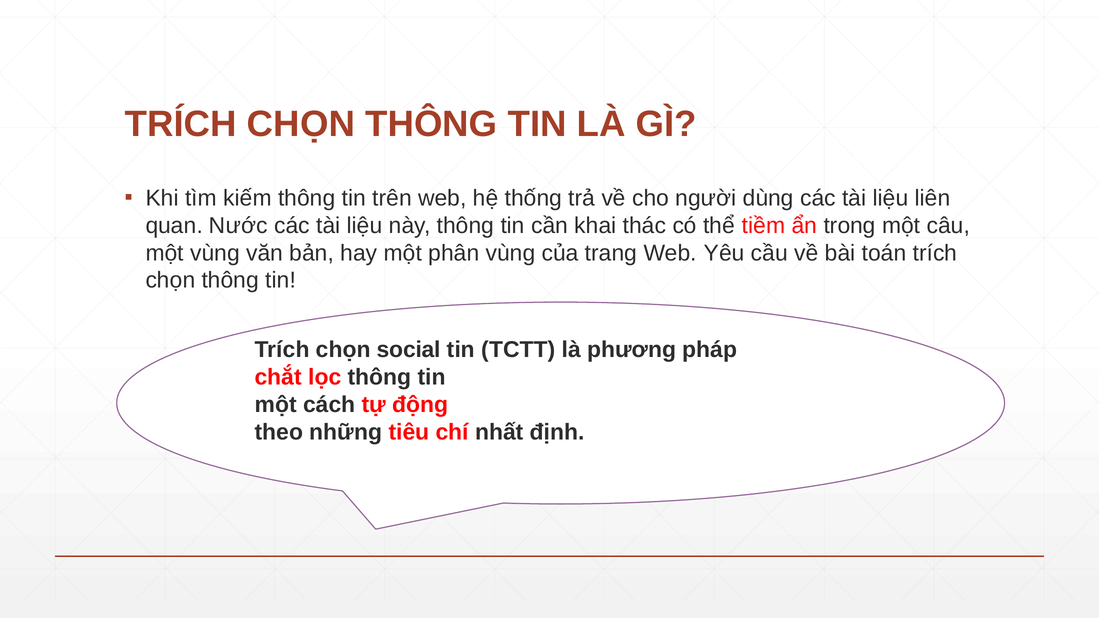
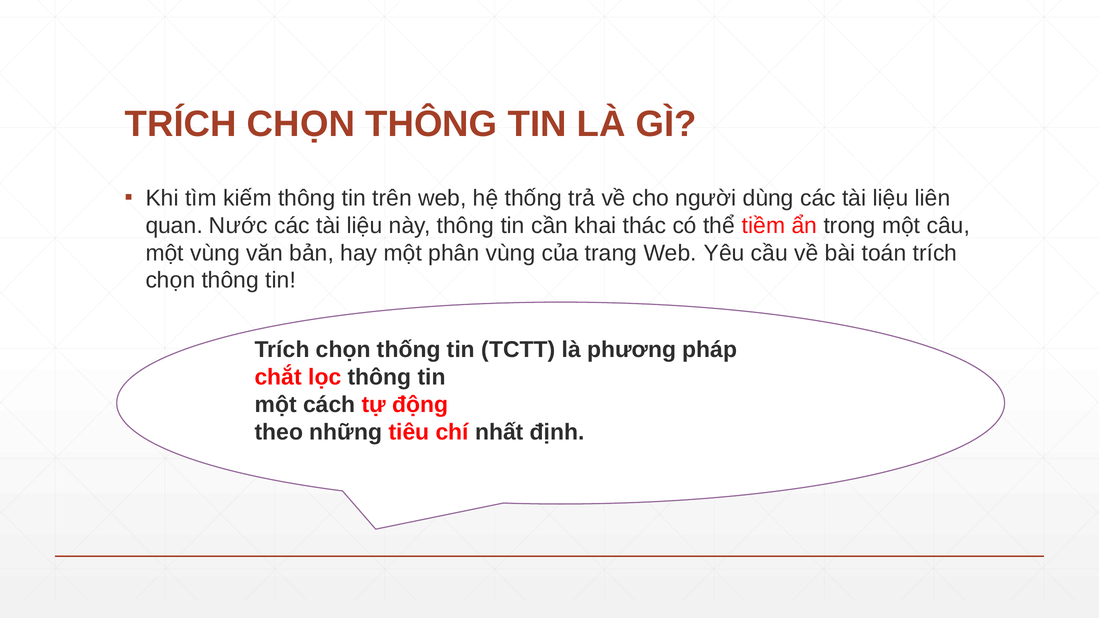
chọn social: social -> thống (409, 350)
